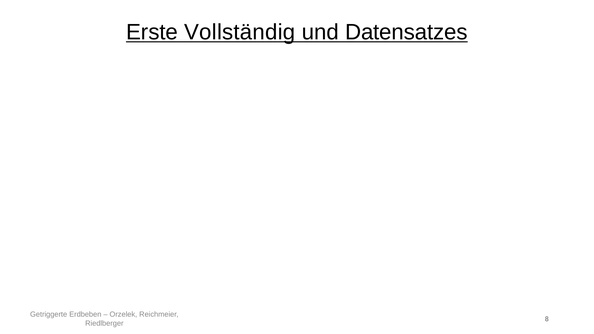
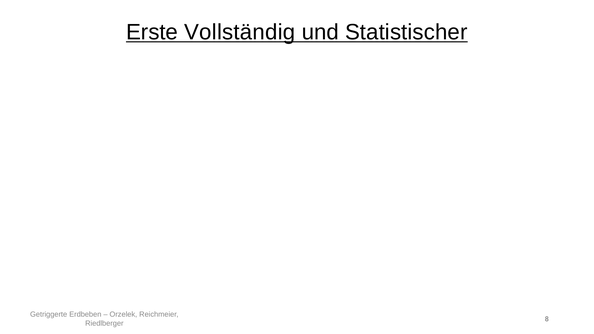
Datensatzes: Datensatzes -> Statistischer (406, 32)
